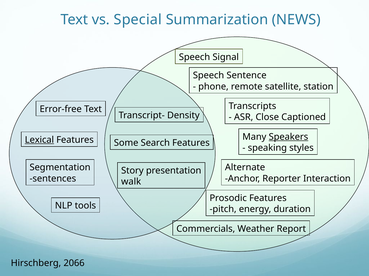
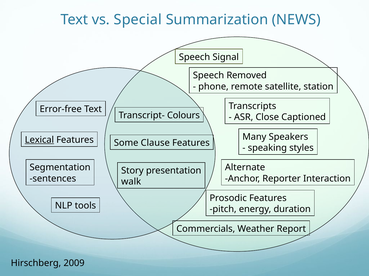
Sentence: Sentence -> Removed (247, 76)
Density: Density -> Colours (183, 116)
Speakers underline: present -> none (288, 137)
Search: Search -> Clause (155, 143)
2066: 2066 -> 2009 (74, 264)
